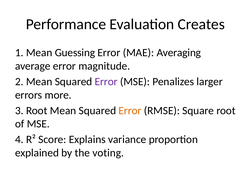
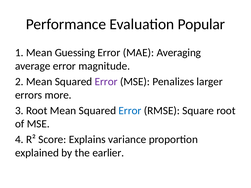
Creates: Creates -> Popular (201, 24)
Error colour: orange -> blue (130, 111)
voting: voting -> earlier (108, 153)
